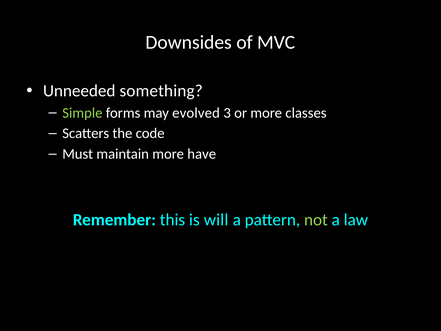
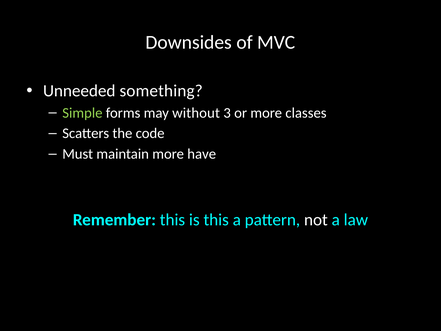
evolved: evolved -> without (196, 113)
is will: will -> this (216, 220)
not colour: light green -> white (316, 220)
